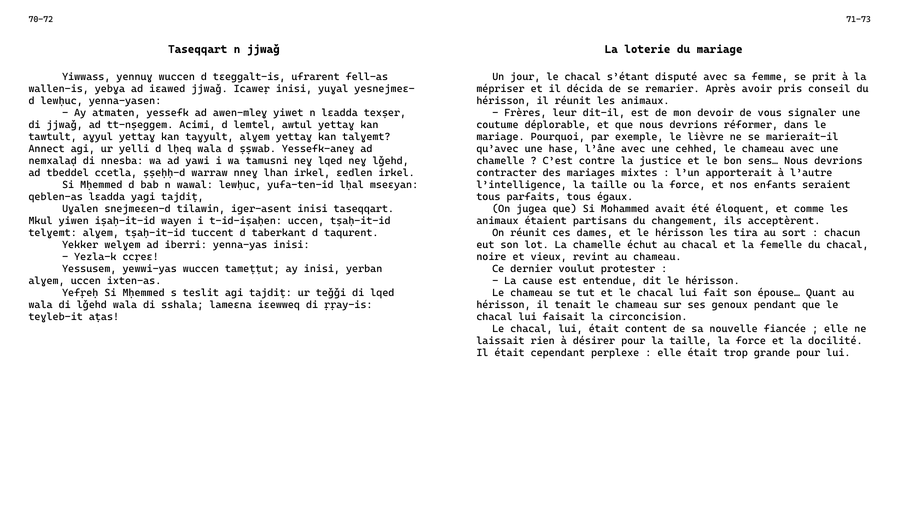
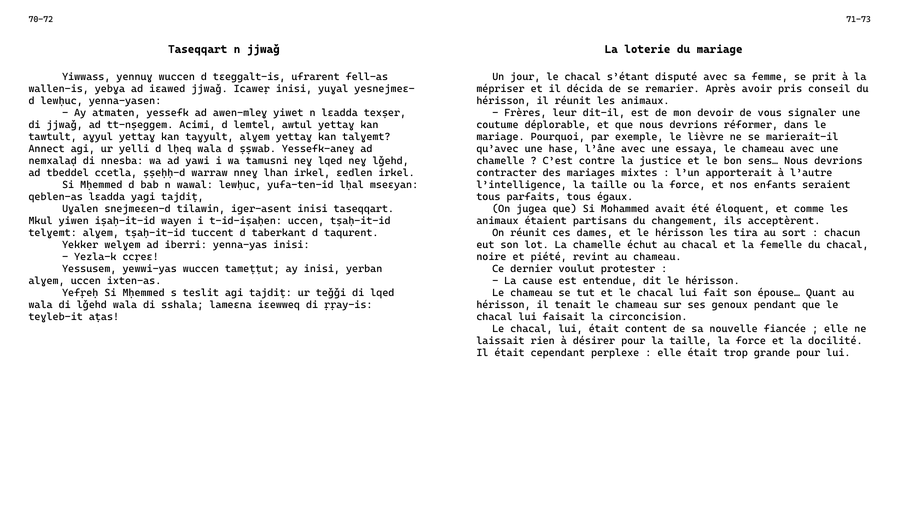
cehhed: cehhed -> essaya (697, 149)
vieux: vieux -> piété (549, 257)
